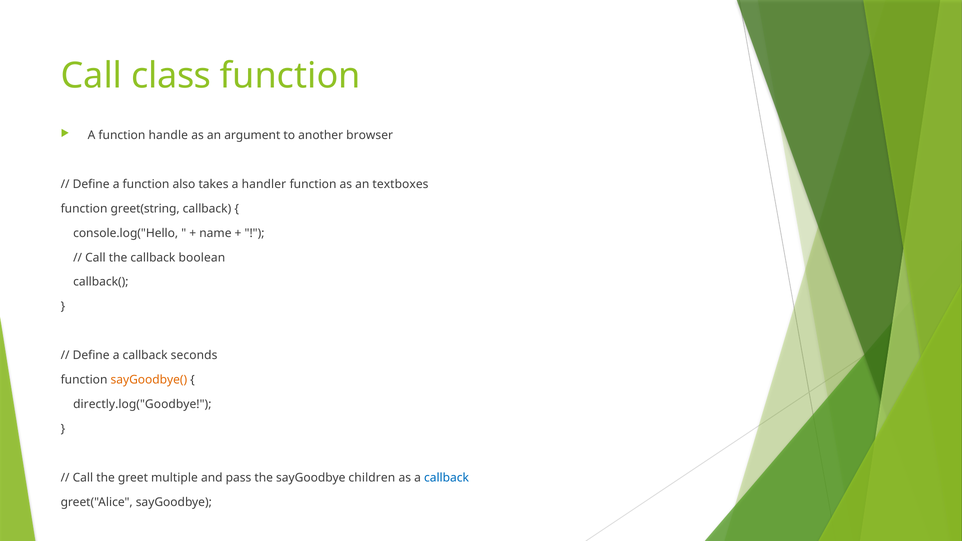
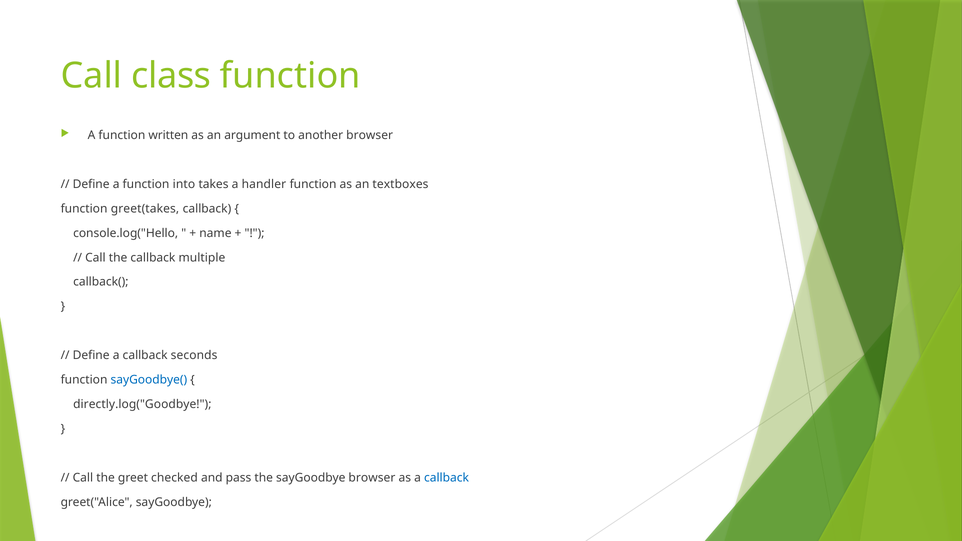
handle: handle -> written (168, 135)
also: also -> into (184, 184)
greet(string: greet(string -> greet(takes (145, 209)
boolean: boolean -> multiple (202, 258)
sayGoodbye( colour: orange -> blue (149, 380)
multiple: multiple -> checked (174, 478)
sayGoodbye children: children -> browser (372, 478)
